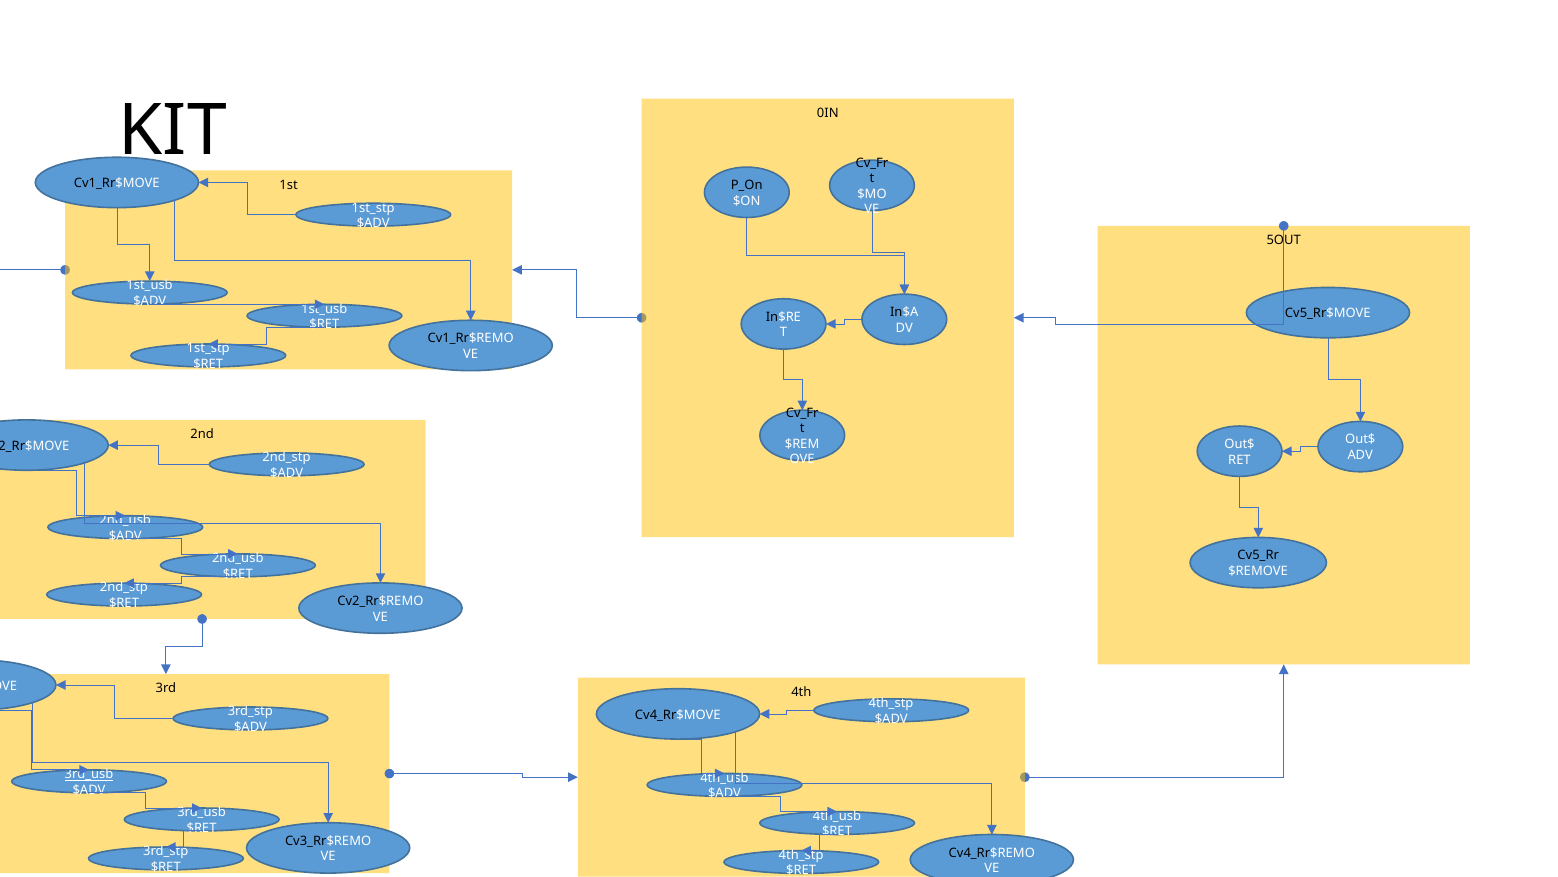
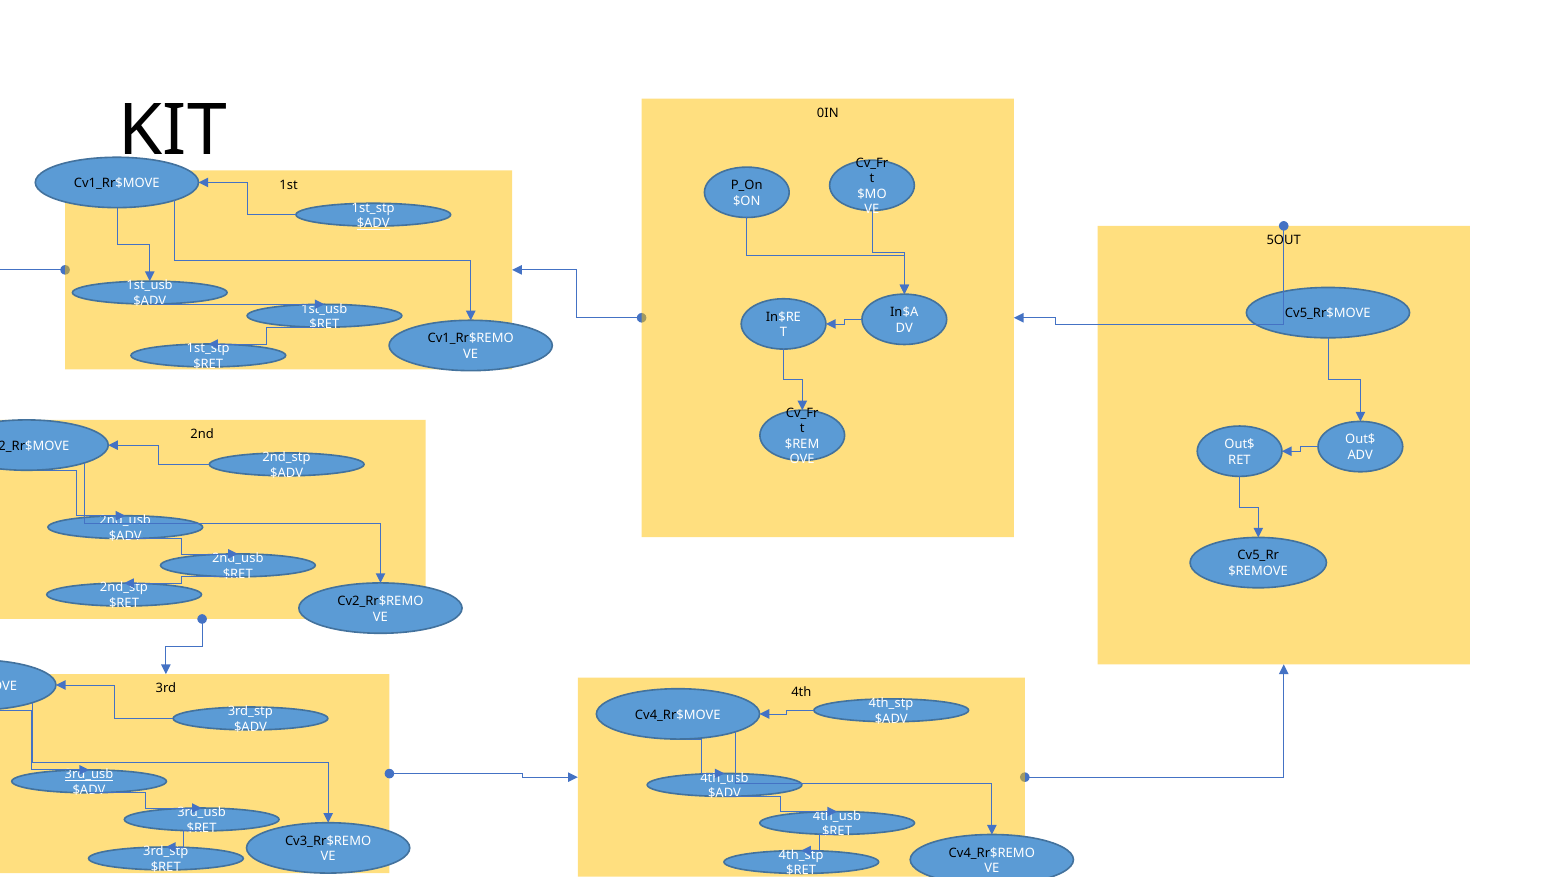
$ADV underline: none -> present (373, 223)
